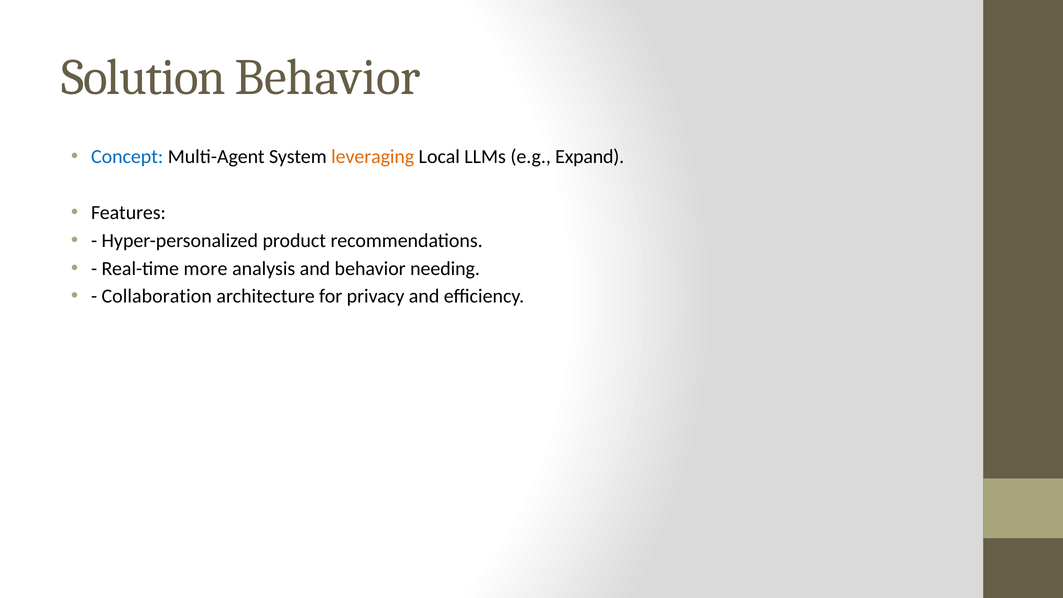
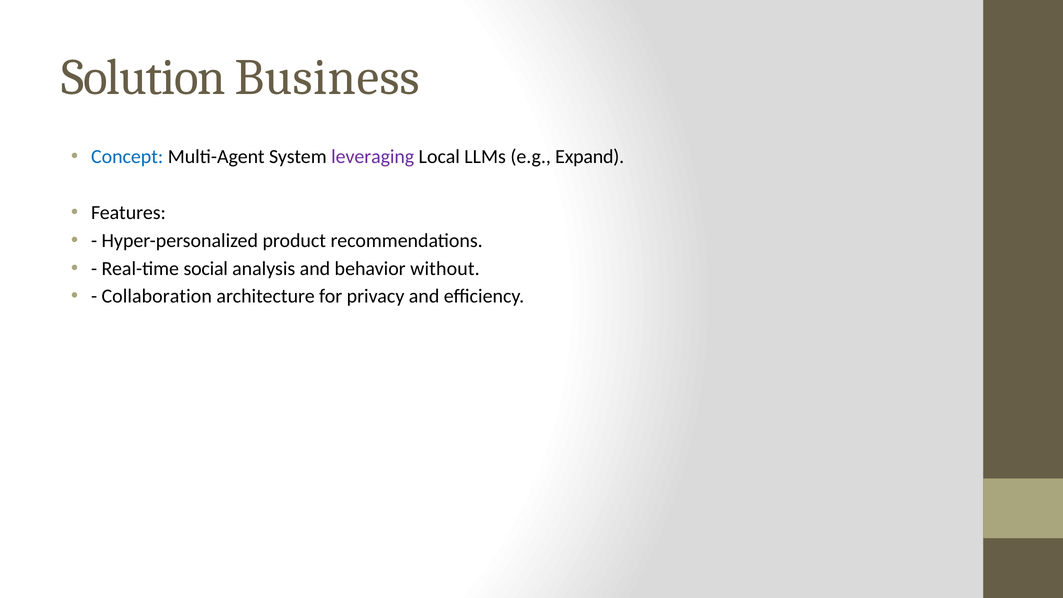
Solution Behavior: Behavior -> Business (327, 77)
leveraging colour: orange -> purple (373, 157)
more: more -> social (206, 268)
needing: needing -> without (445, 268)
